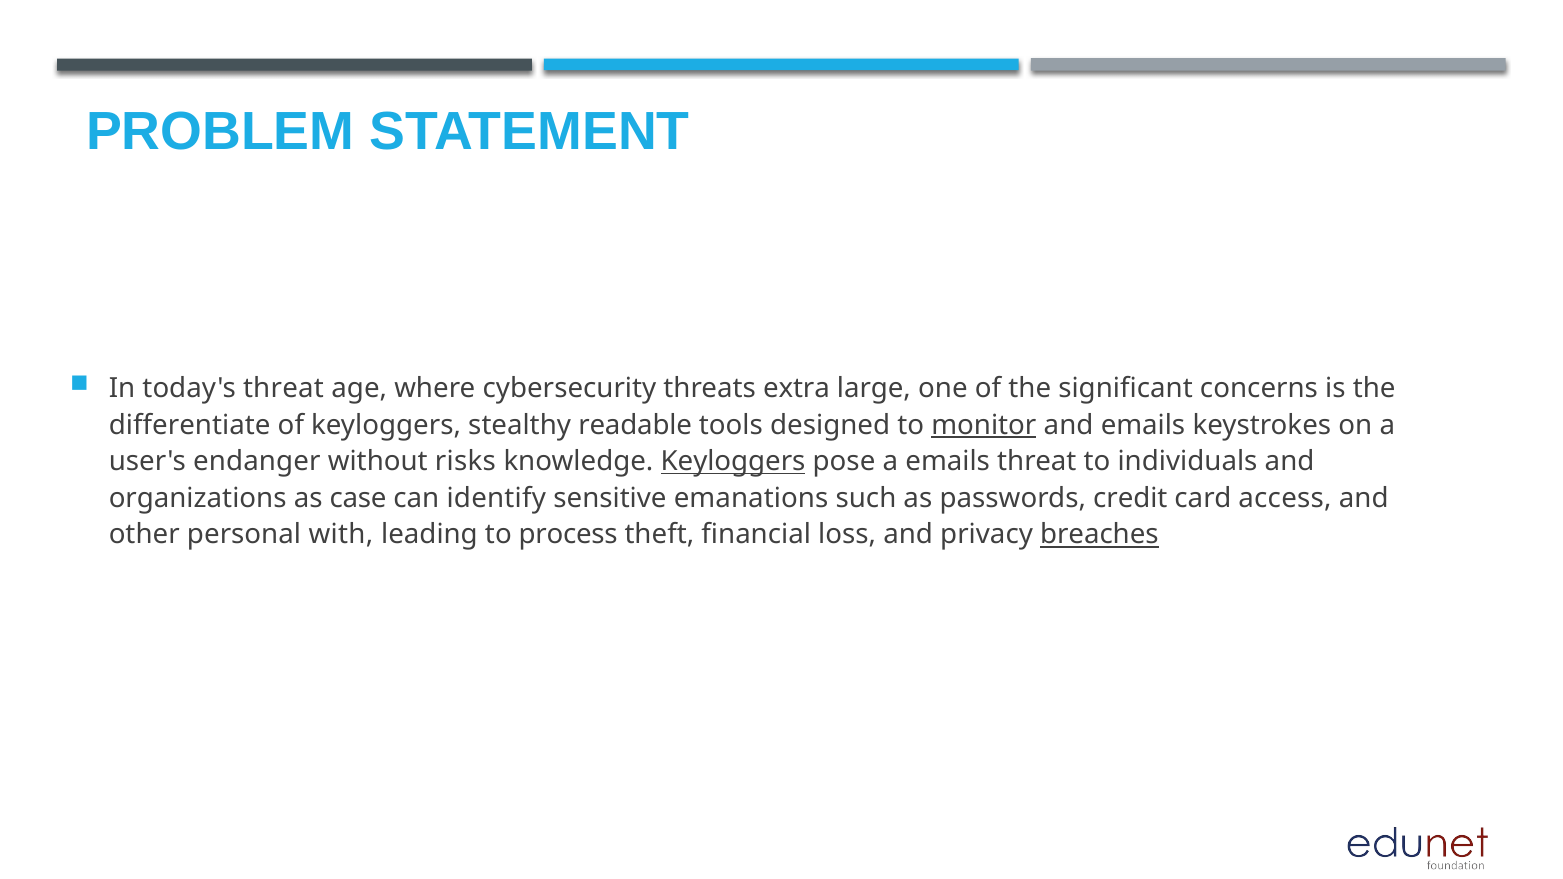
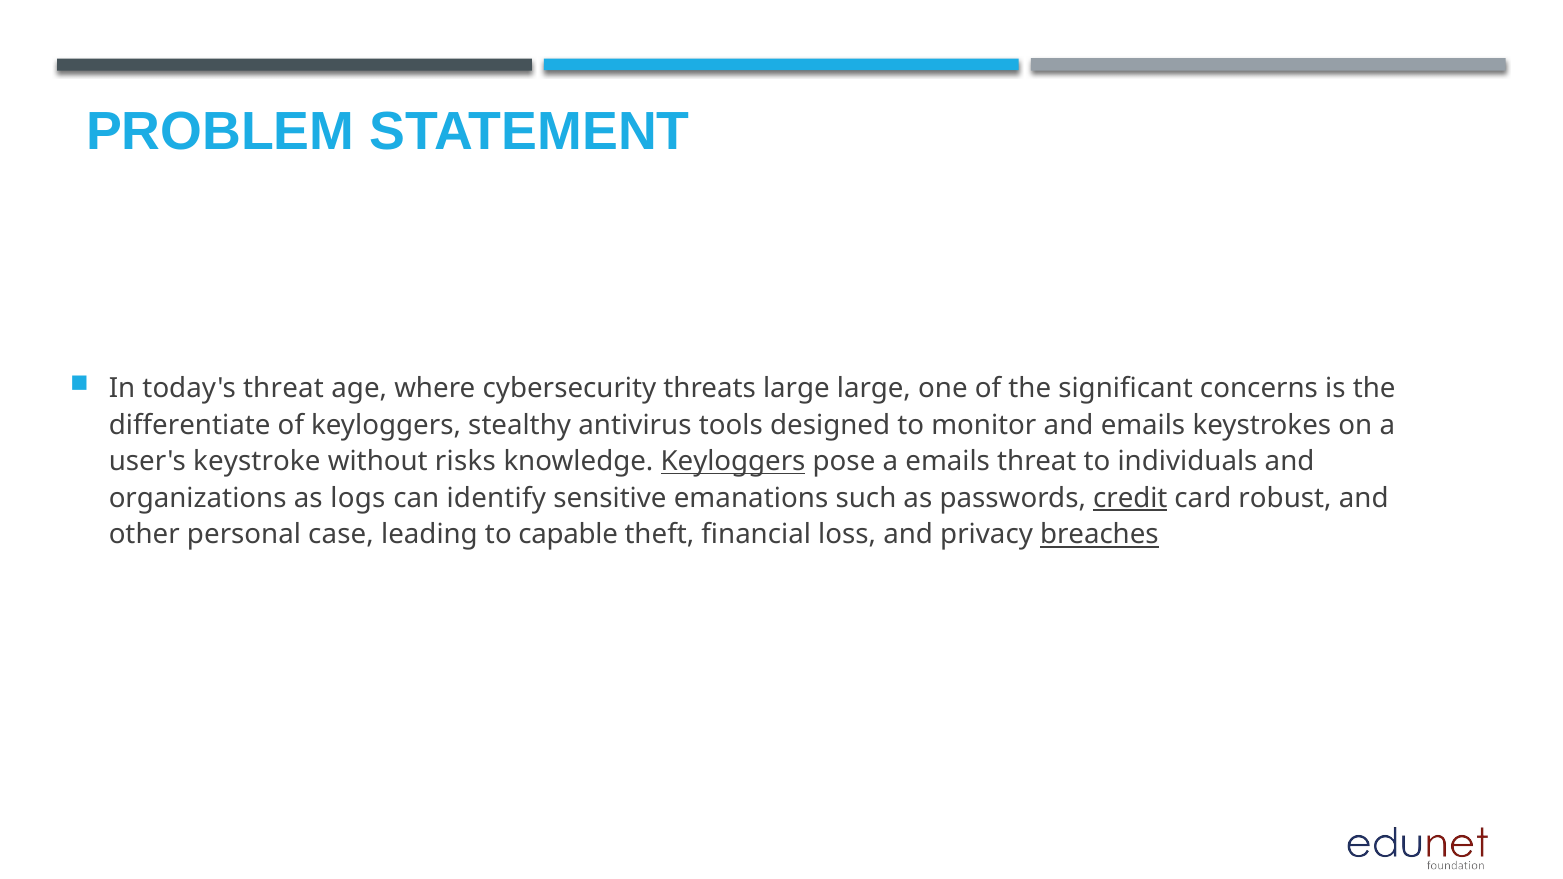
threats extra: extra -> large (796, 389)
readable: readable -> antivirus (635, 425)
monitor underline: present -> none (984, 425)
endanger: endanger -> keystroke (257, 462)
case: case -> logs (358, 498)
credit underline: none -> present (1130, 498)
access: access -> robust (1285, 498)
with: with -> case (341, 535)
process: process -> capable (568, 535)
